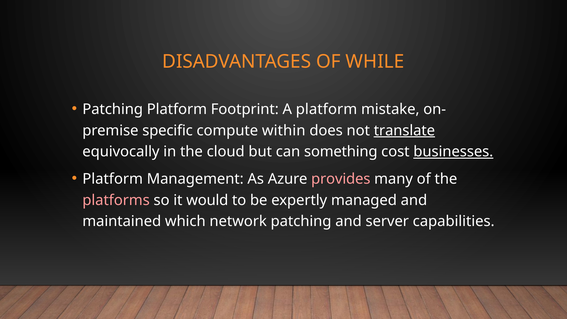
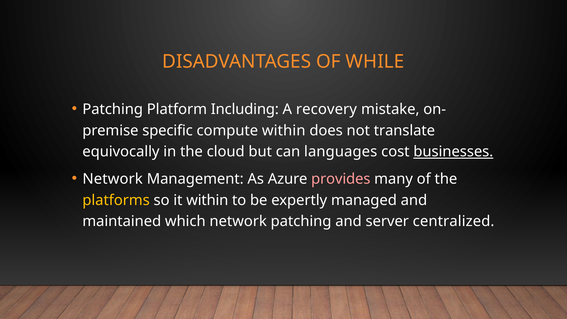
Footprint: Footprint -> Including (245, 109)
A platform: platform -> recovery (326, 109)
translate underline: present -> none (404, 131)
something: something -> languages (341, 152)
Platform: Platform -> Network (113, 179)
platforms colour: pink -> yellow (116, 200)
it would: would -> within (207, 200)
capabilities: capabilities -> centralized (454, 221)
